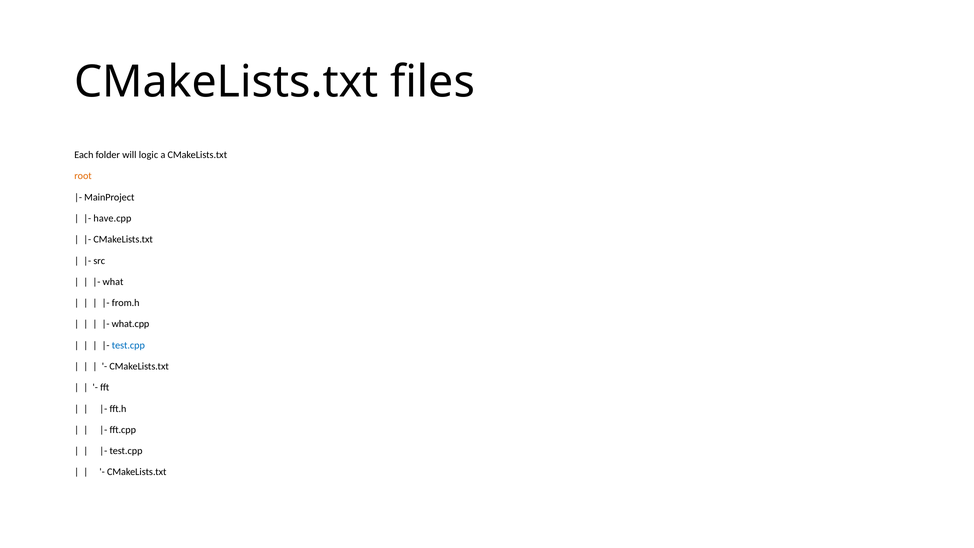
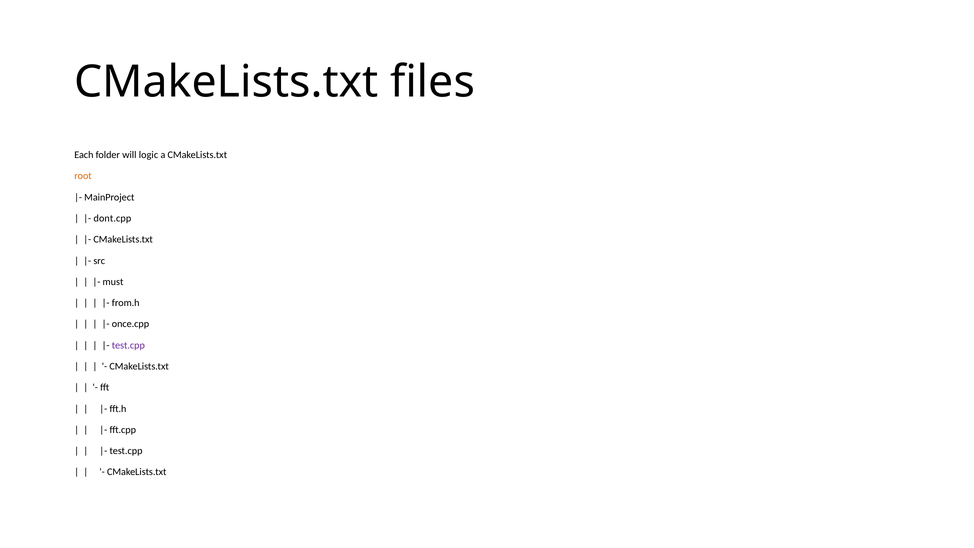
have.cpp: have.cpp -> dont.cpp (112, 218)
what: what -> must (113, 282)
what.cpp: what.cpp -> once.cpp (130, 324)
test.cpp colour: blue -> purple (128, 345)
